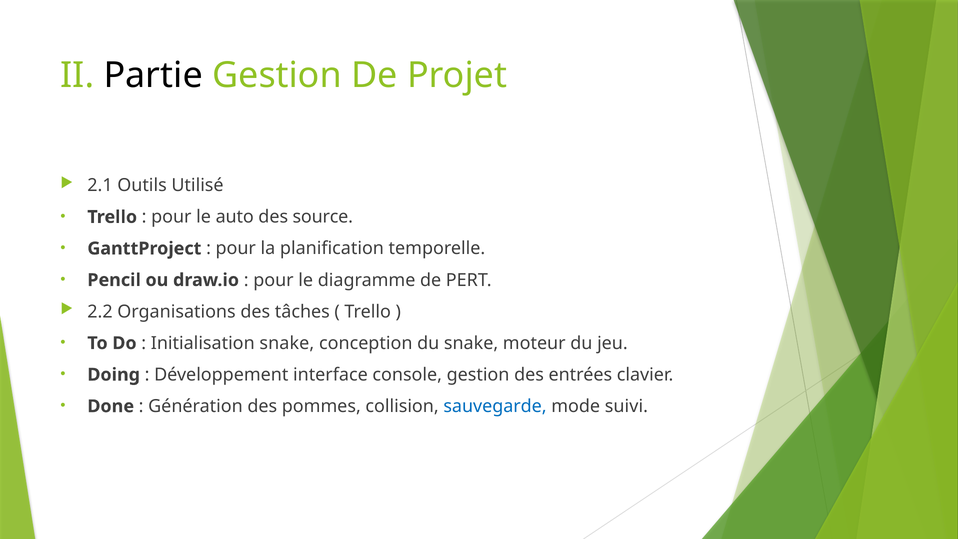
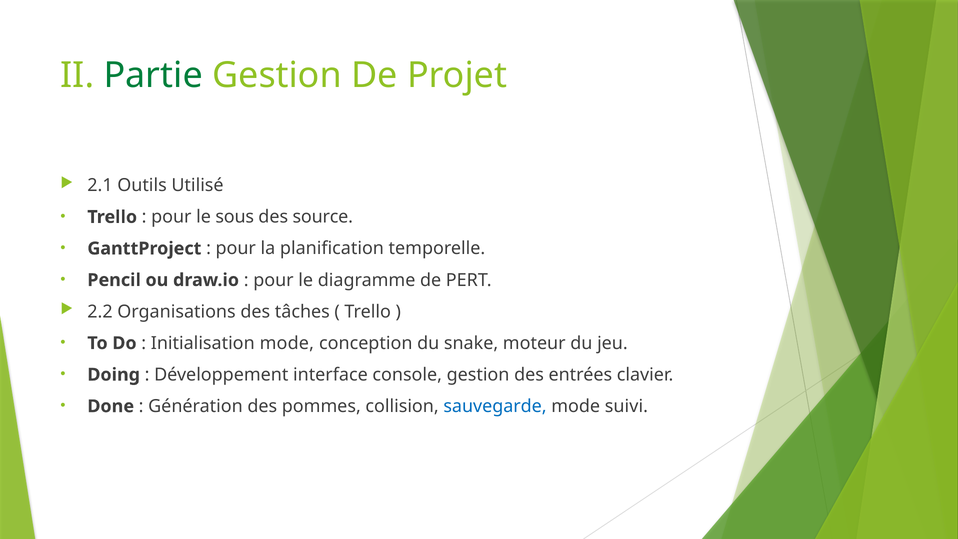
Partie colour: black -> green (153, 76)
auto: auto -> sous (235, 217)
Initialisation snake: snake -> mode (287, 343)
